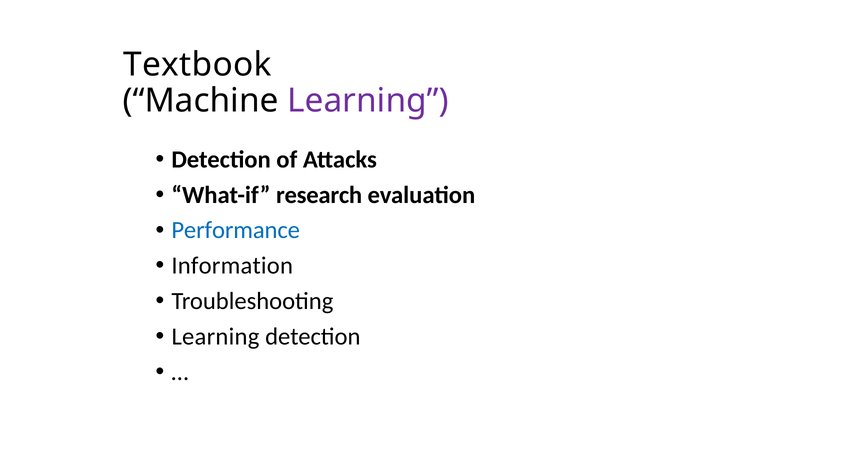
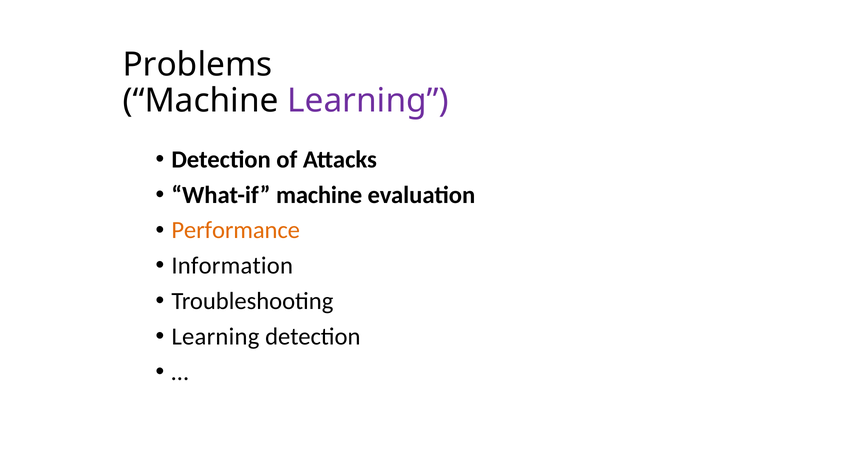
Textbook: Textbook -> Problems (197, 65)
What-if research: research -> machine (319, 195)
Performance colour: blue -> orange (236, 231)
